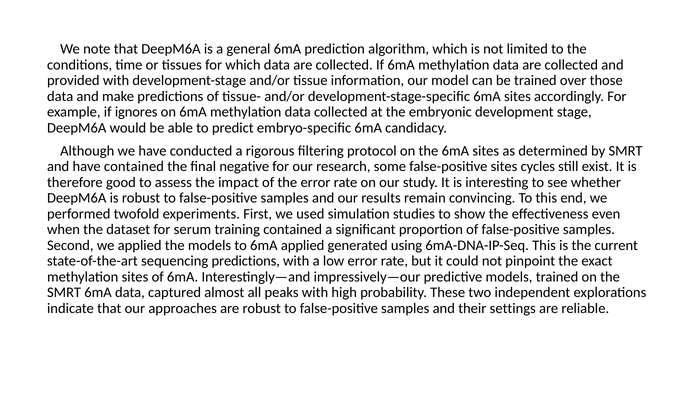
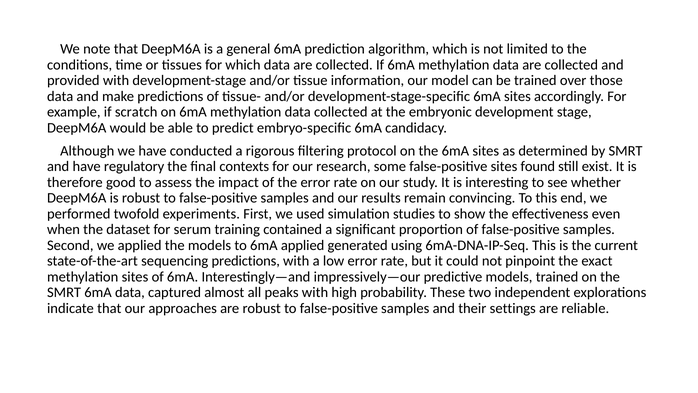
ignores: ignores -> scratch (136, 112)
have contained: contained -> regulatory (134, 166)
negative: negative -> contexts (244, 166)
cycles: cycles -> found (538, 166)
